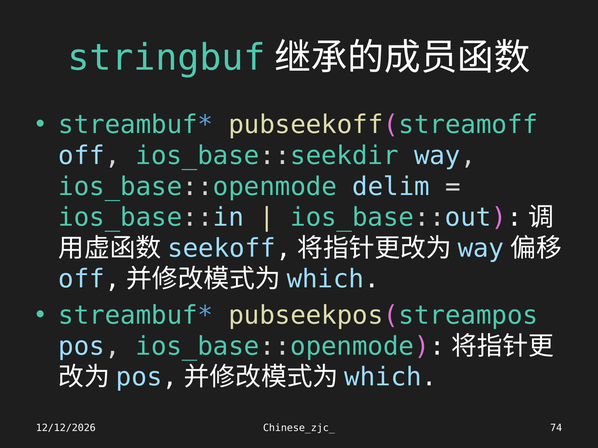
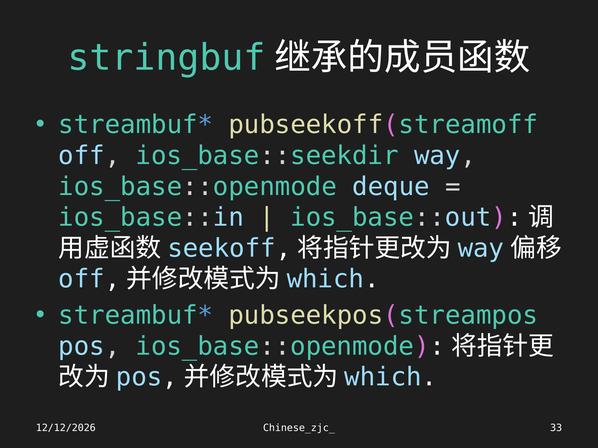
delim: delim -> deque (391, 187)
74: 74 -> 33 (556, 428)
